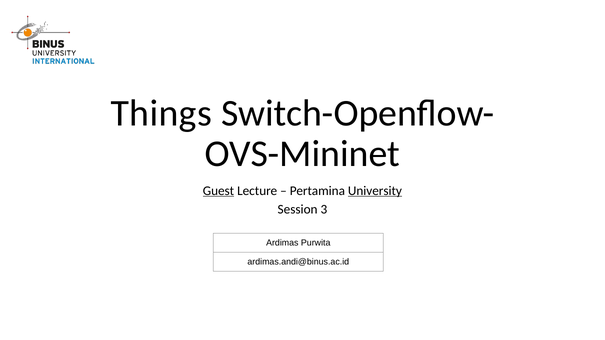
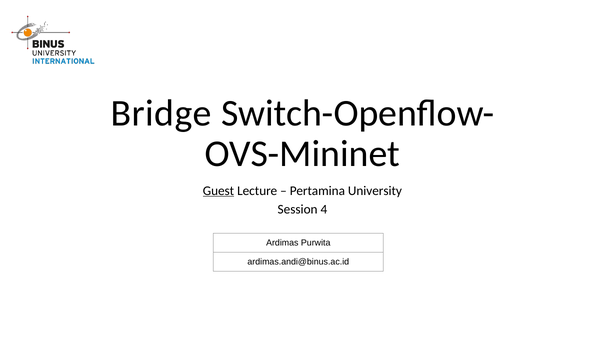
Things: Things -> Bridge (161, 113)
University underline: present -> none (375, 191)
3: 3 -> 4 (324, 210)
